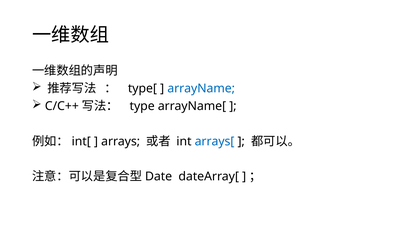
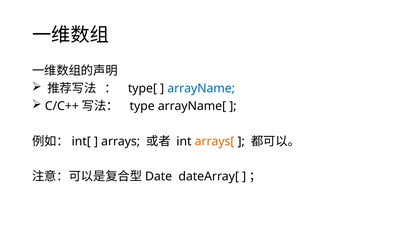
arrays[ colour: blue -> orange (215, 141)
